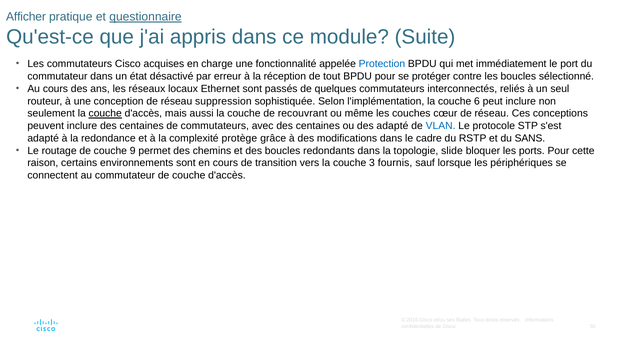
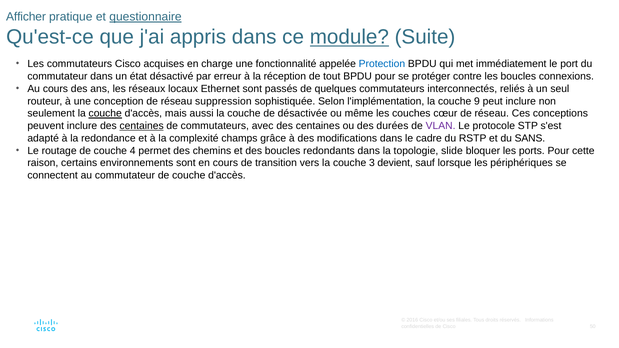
module underline: none -> present (349, 37)
sélectionné: sélectionné -> connexions (566, 76)
6: 6 -> 9 (477, 101)
recouvrant: recouvrant -> désactivée (303, 114)
centaines underline: none -> present (142, 126)
des adapté: adapté -> durées (392, 126)
VLAN colour: blue -> purple (441, 126)
protège: protège -> champs (239, 138)
9: 9 -> 4 (133, 151)
fournis: fournis -> devient (395, 163)
